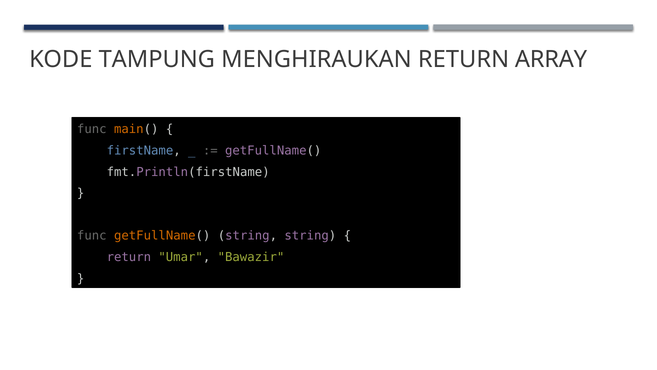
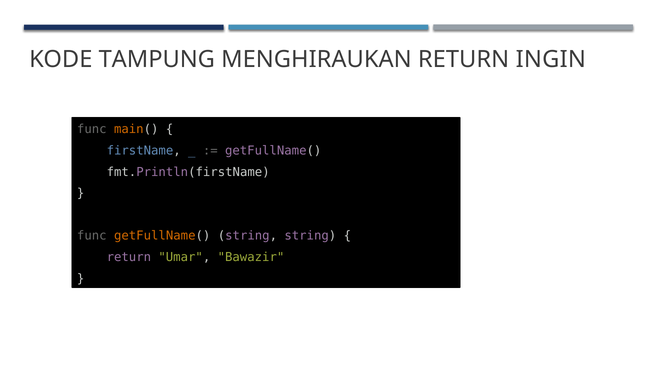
ARRAY: ARRAY -> INGIN (551, 60)
